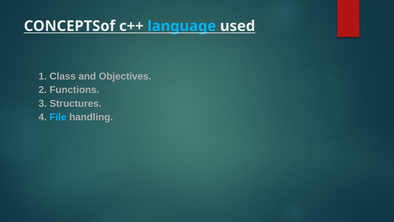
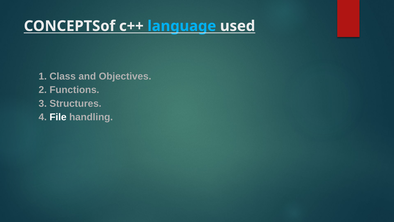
File colour: light blue -> white (58, 117)
